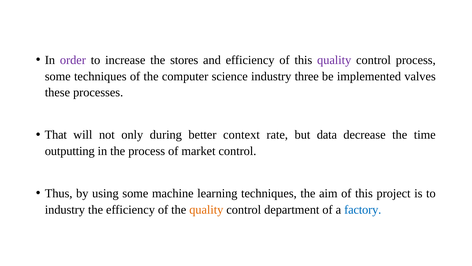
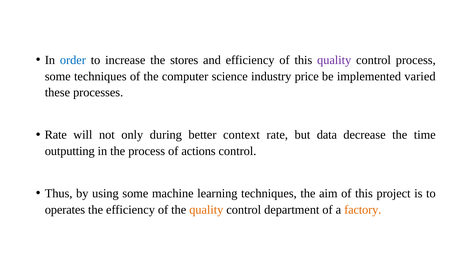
order colour: purple -> blue (73, 60)
three: three -> price (307, 76)
valves: valves -> varied (420, 76)
That: That -> Rate (56, 135)
market: market -> actions (199, 151)
industry: industry -> operates (65, 209)
factory colour: blue -> orange (363, 209)
